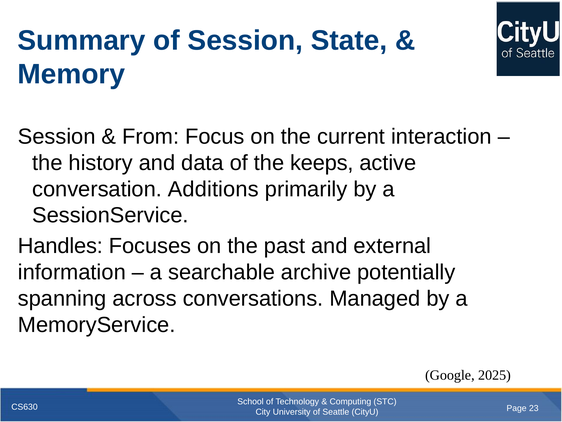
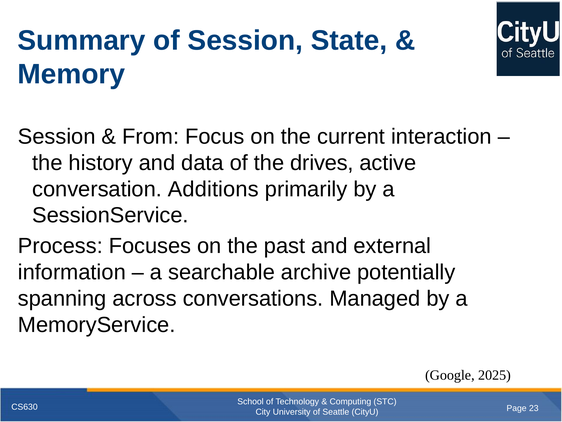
keeps: keeps -> drives (322, 163)
Handles: Handles -> Process (60, 246)
